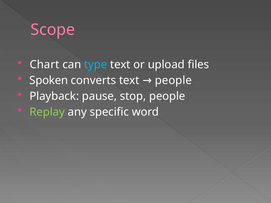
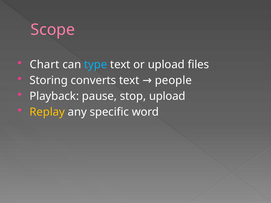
Spoken: Spoken -> Storing (49, 81)
stop people: people -> upload (167, 96)
Replay colour: light green -> yellow (47, 112)
